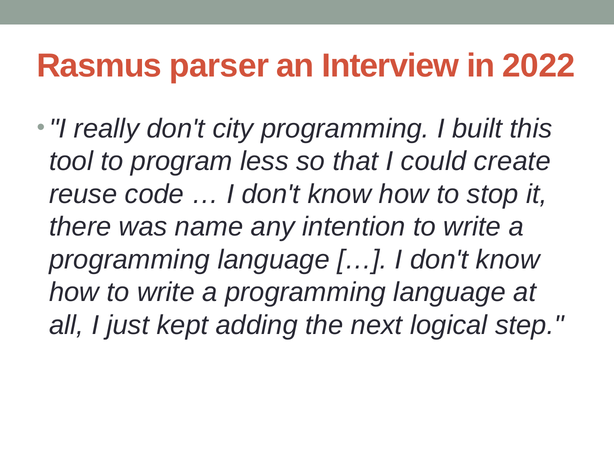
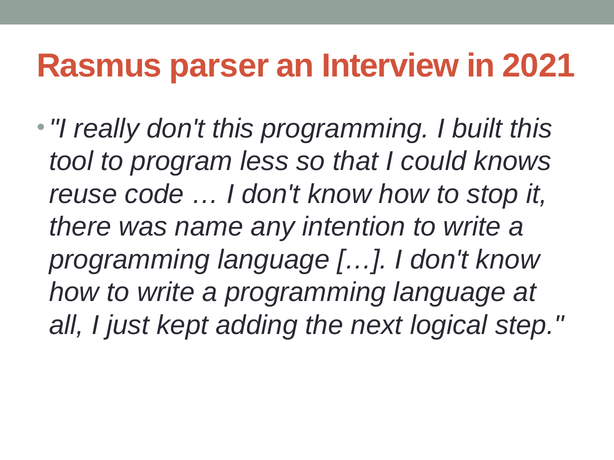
2022: 2022 -> 2021 (539, 66)
don't city: city -> this (233, 129)
create: create -> knows (513, 162)
